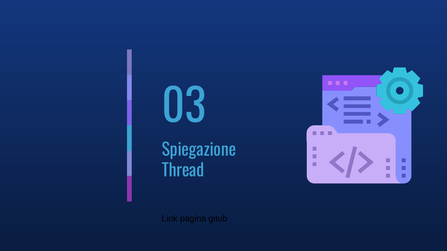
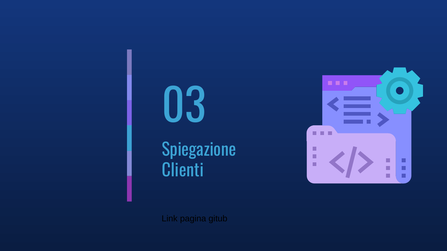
Thread: Thread -> Clienti (183, 171)
